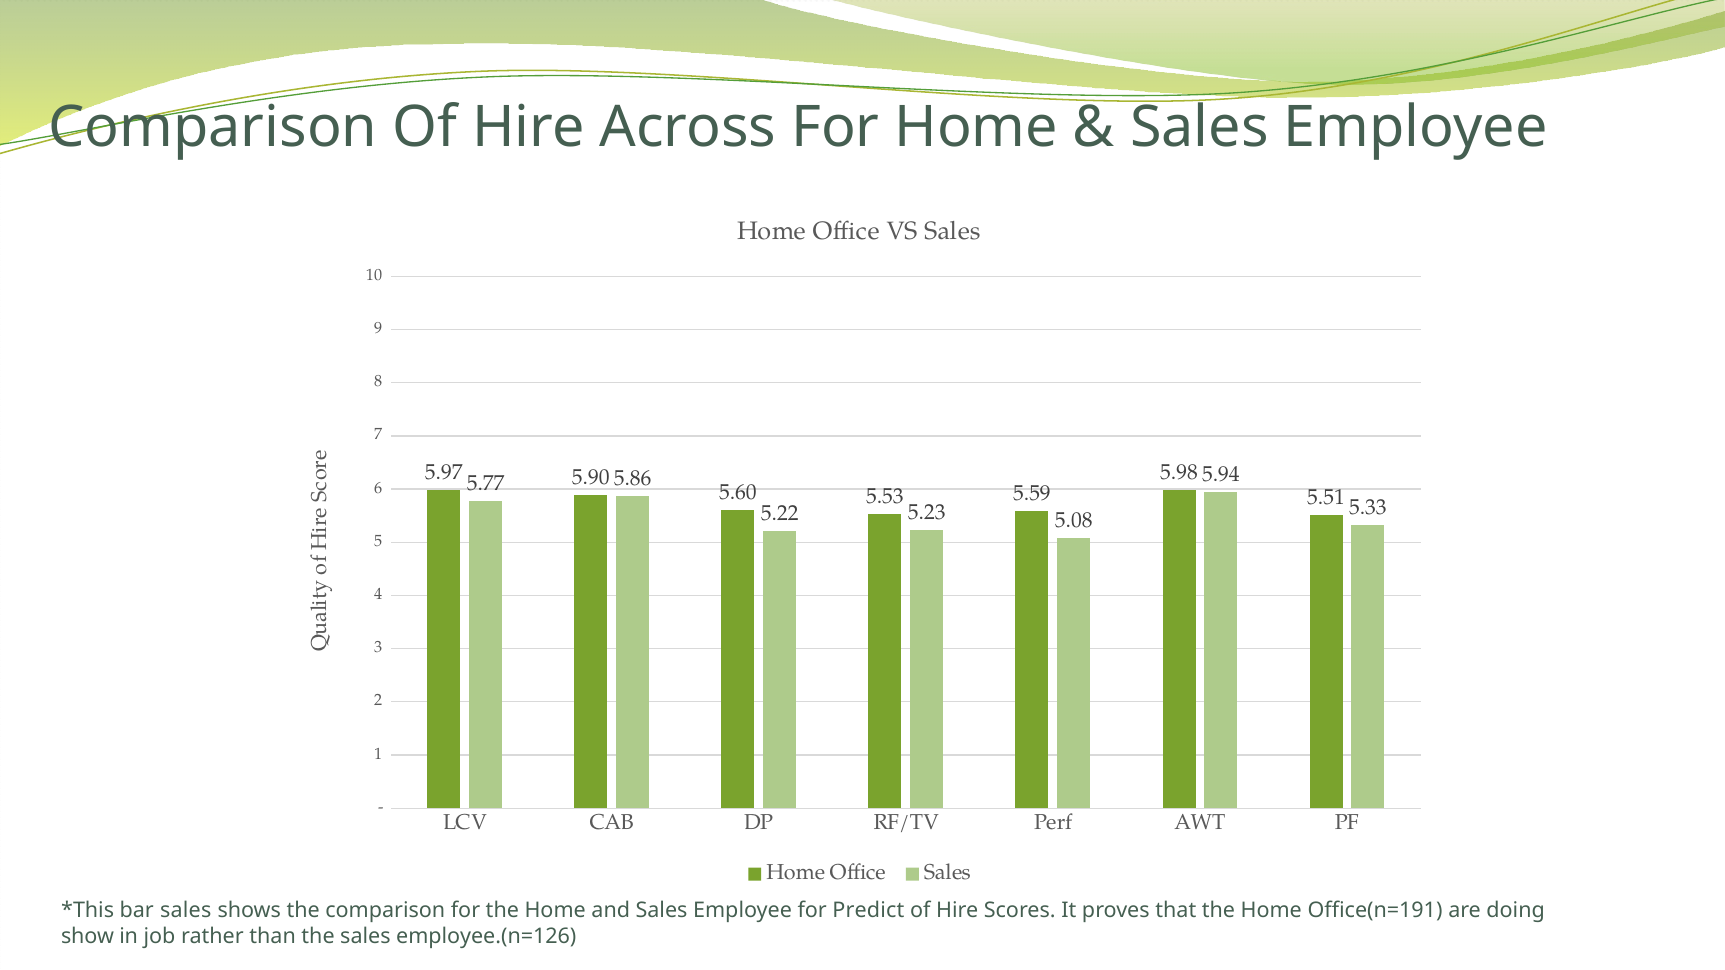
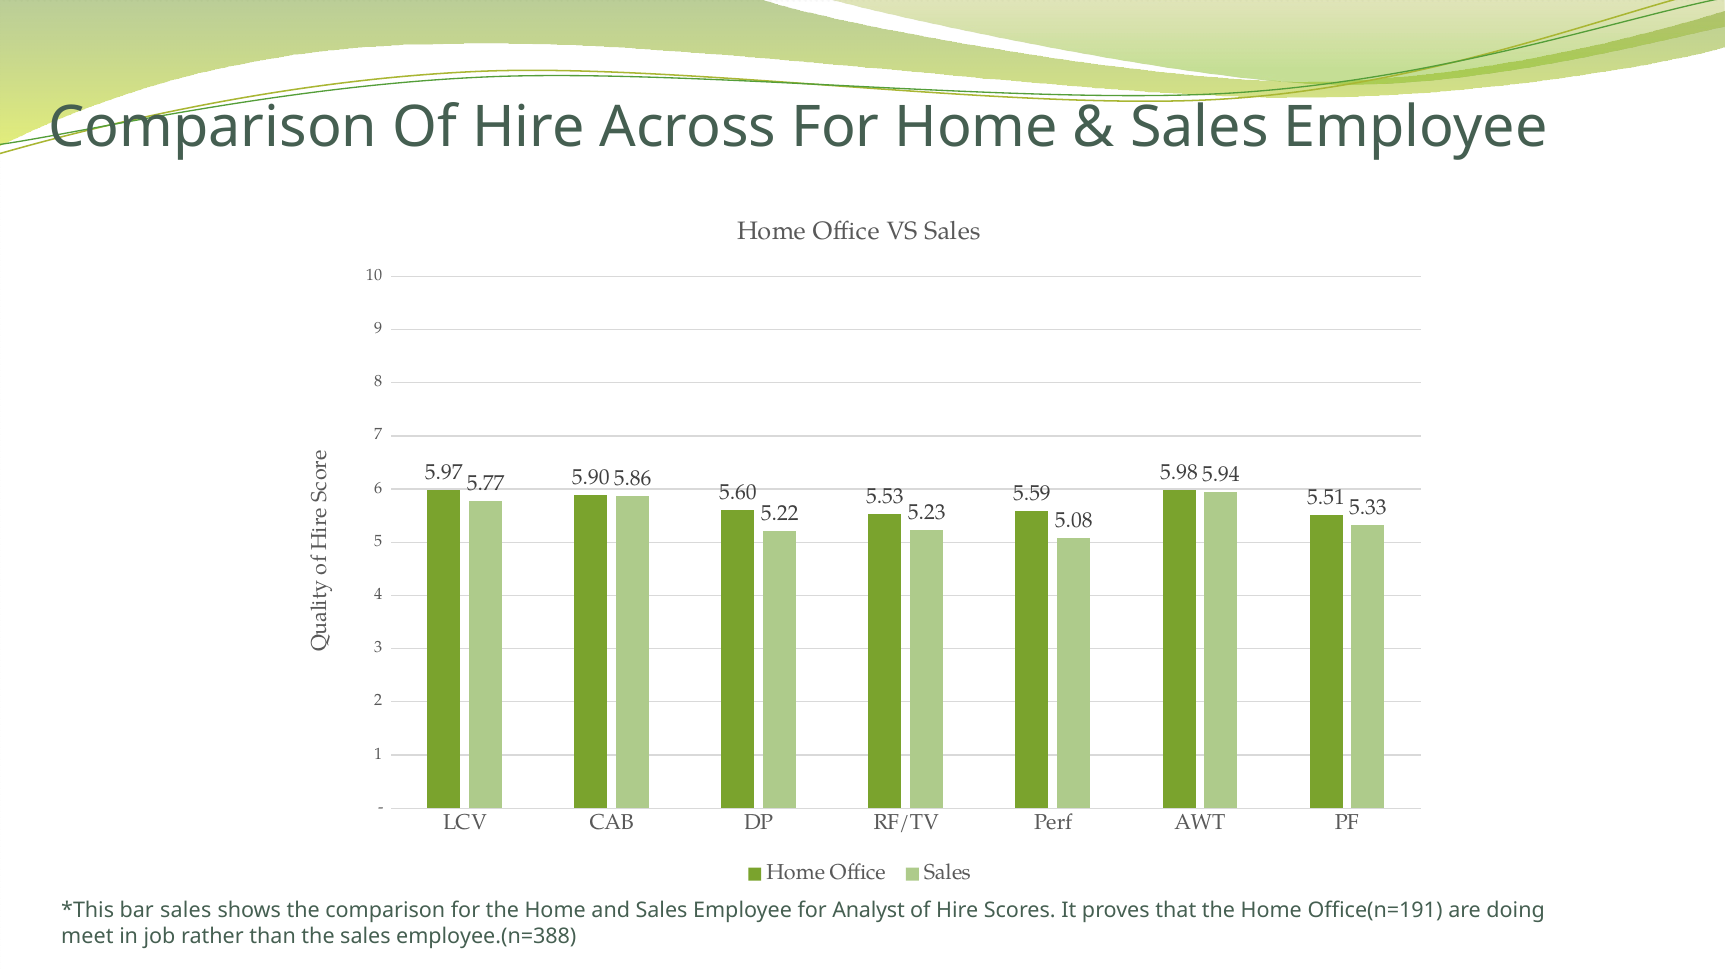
Predict: Predict -> Analyst (869, 911)
show: show -> meet (87, 936)
employee.(n=126: employee.(n=126 -> employee.(n=388 (486, 936)
